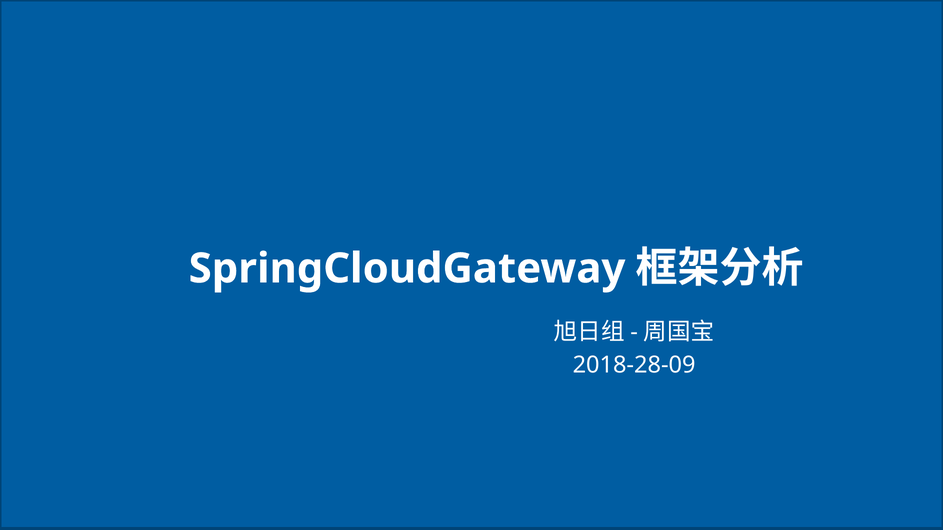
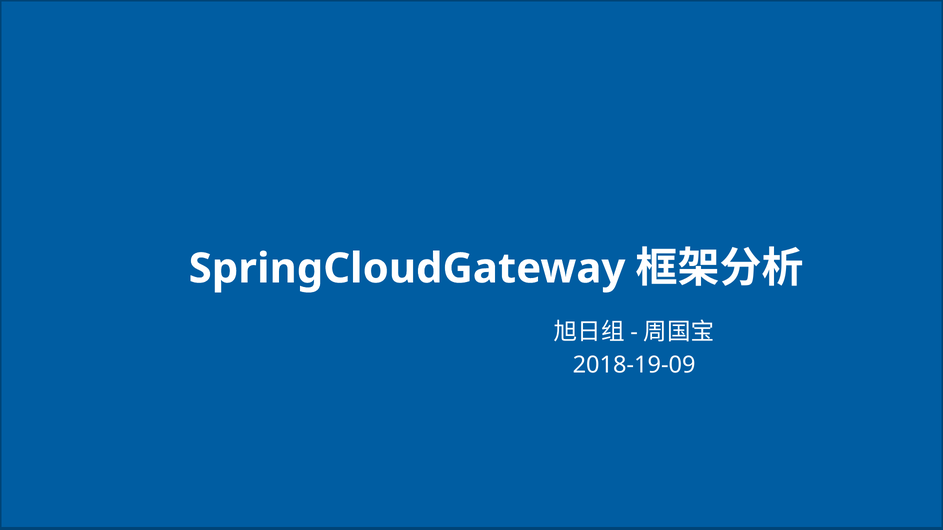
2018-28-09: 2018-28-09 -> 2018-19-09 (634, 365)
